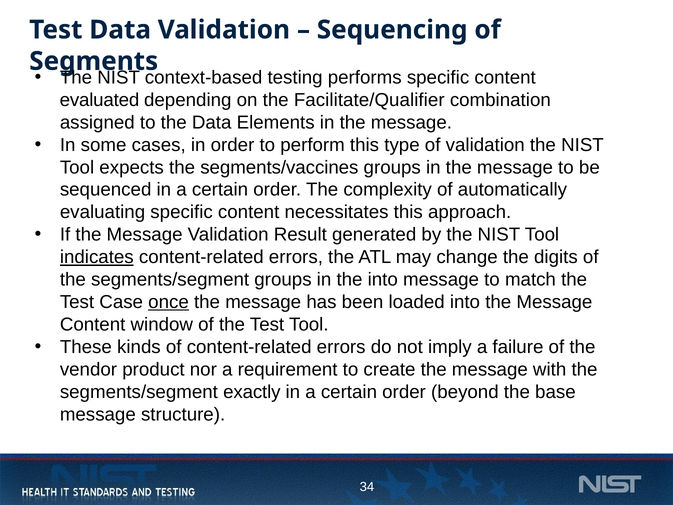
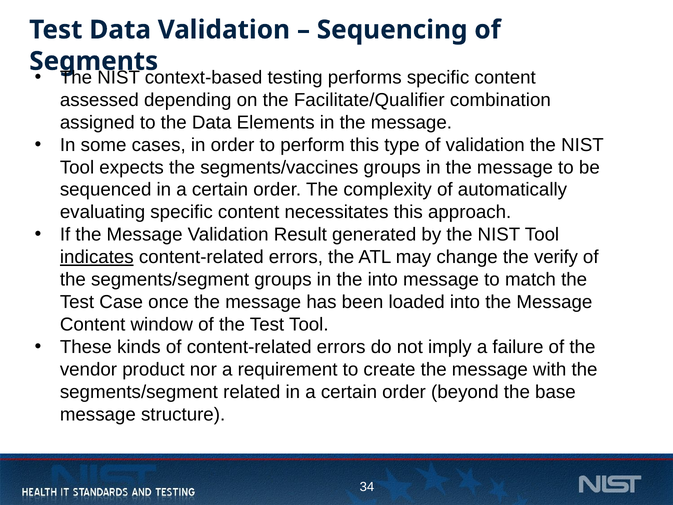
evaluated: evaluated -> assessed (99, 100)
digits: digits -> verify (556, 257)
once underline: present -> none (169, 302)
exactly: exactly -> related (252, 392)
